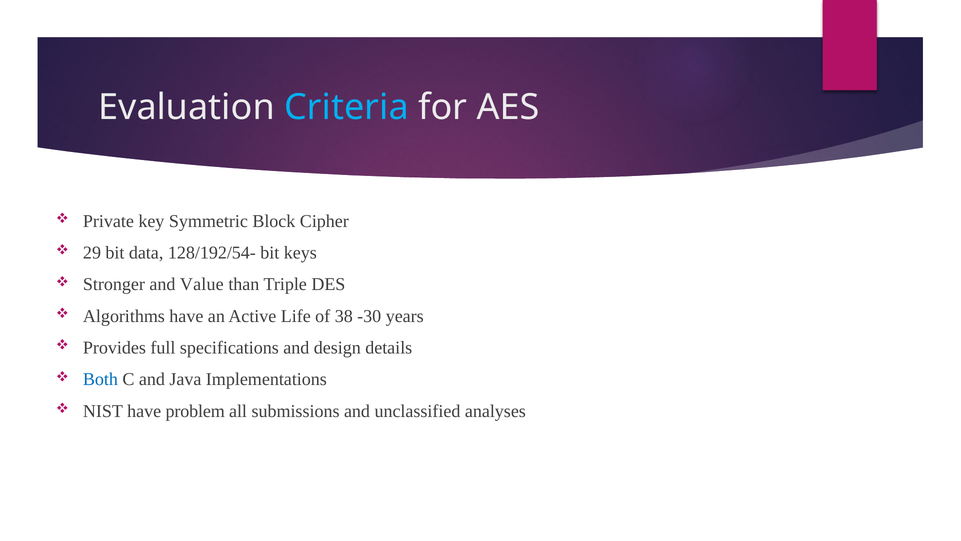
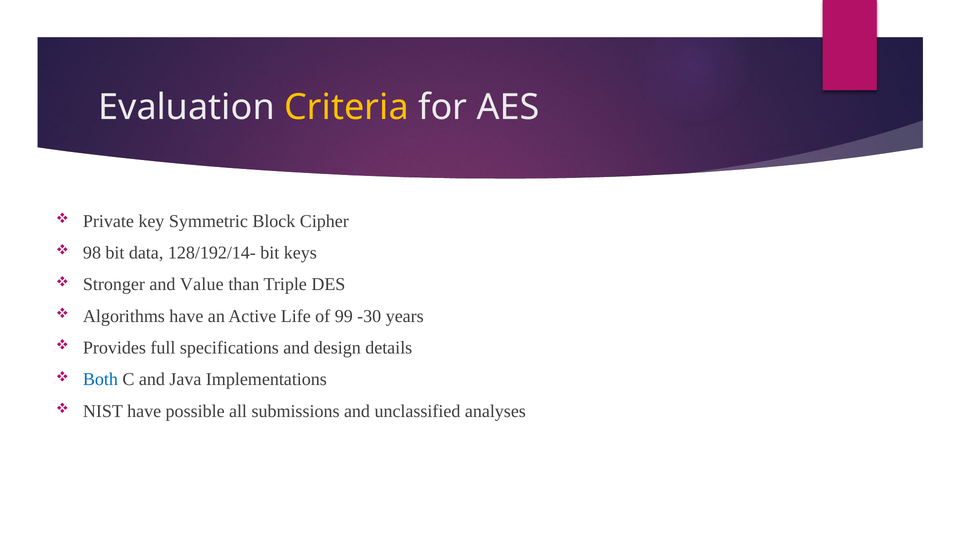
Criteria colour: light blue -> yellow (347, 107)
29: 29 -> 98 (92, 253)
128/192/54-: 128/192/54- -> 128/192/14- (212, 253)
38: 38 -> 99 (344, 316)
problem: problem -> possible (195, 411)
